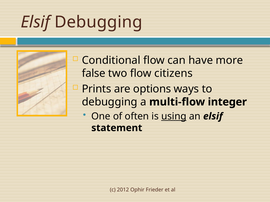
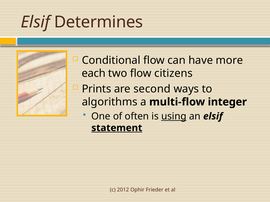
Elsif Debugging: Debugging -> Determines (99, 22)
false: false -> each (94, 73)
options: options -> second (152, 89)
debugging: debugging -> algorithms (110, 102)
statement underline: none -> present (117, 128)
